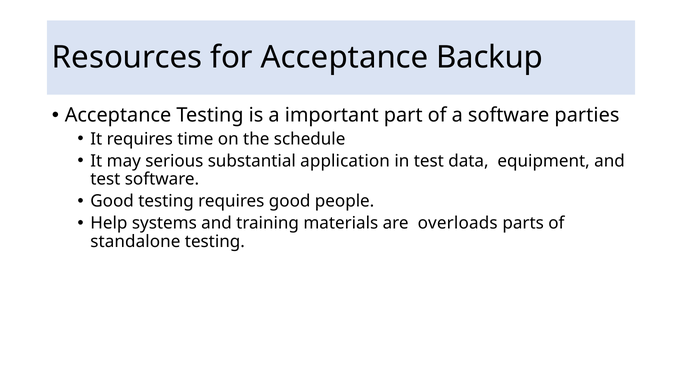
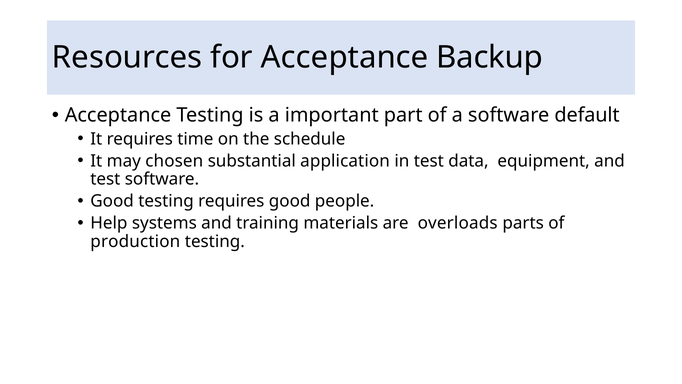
parties: parties -> default (587, 115)
serious: serious -> chosen (174, 161)
standalone: standalone -> production (135, 241)
